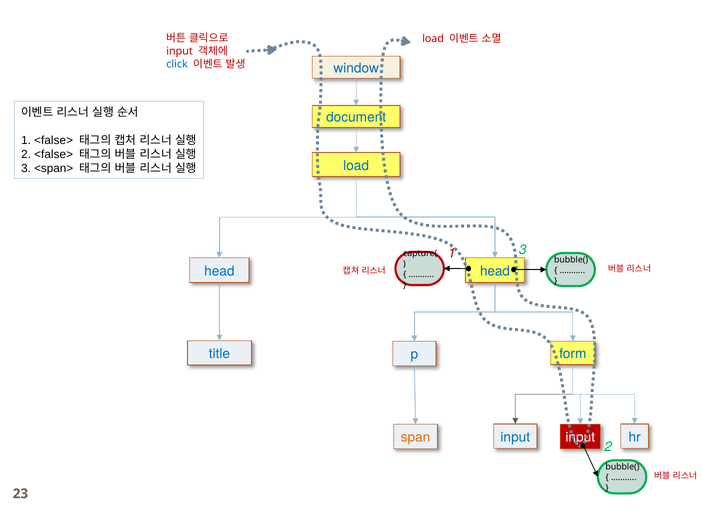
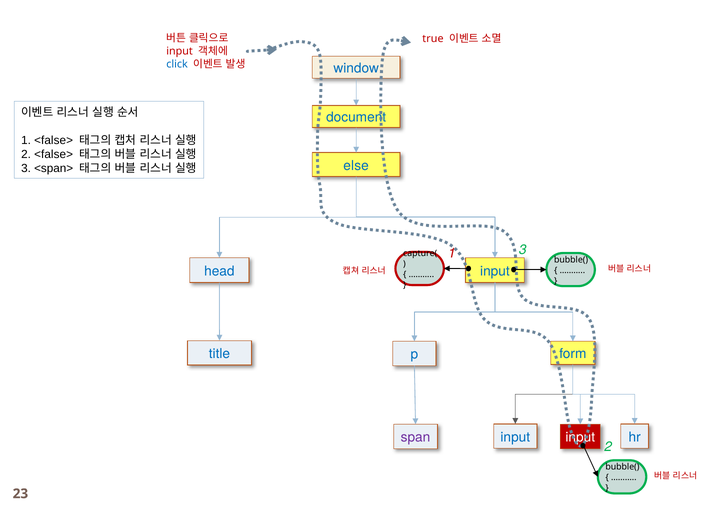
load: load -> true (433, 39)
load: load -> else (356, 166)
head head: head -> input (495, 271)
span colour: orange -> purple (416, 438)
